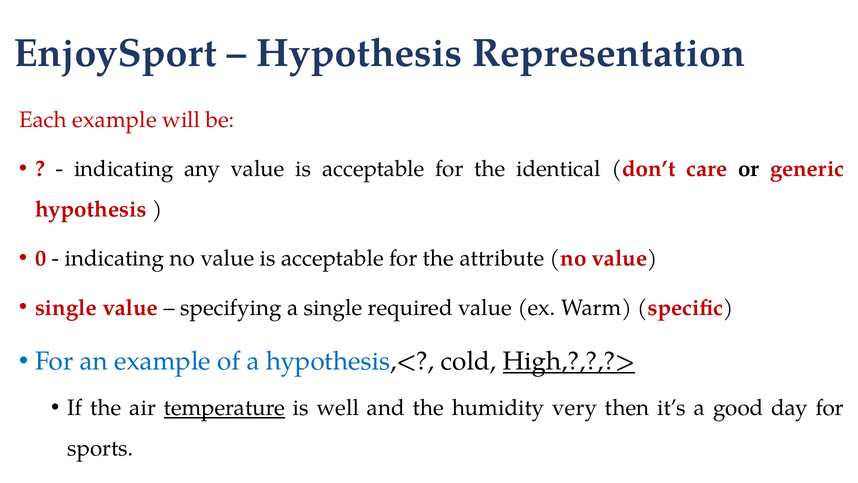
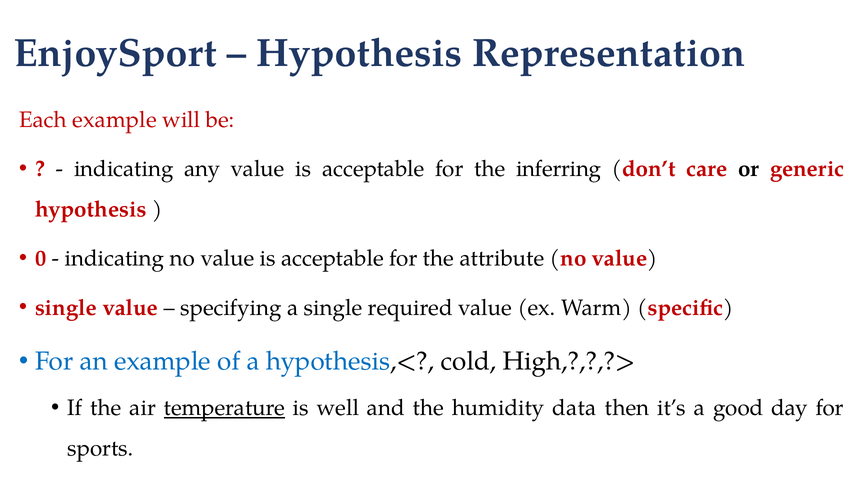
identical: identical -> inferring (559, 169)
High,?,?,?> underline: present -> none (569, 361)
very: very -> data (574, 408)
